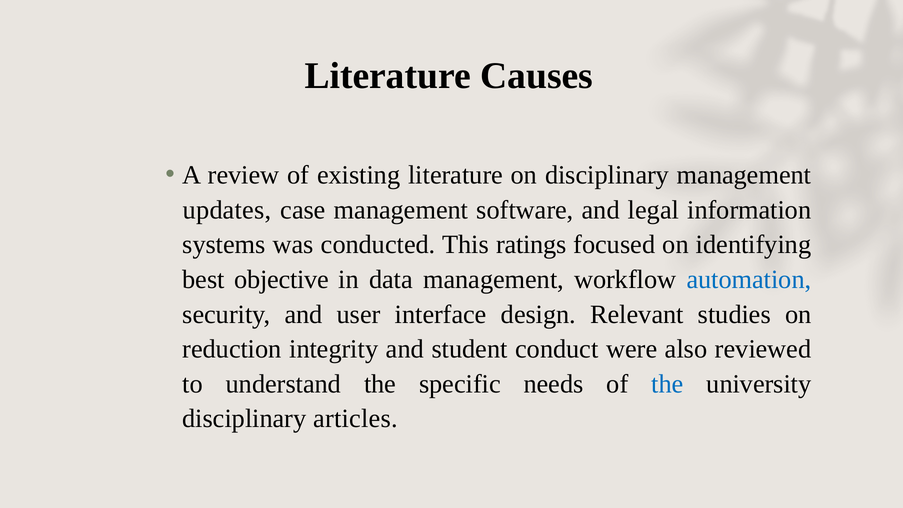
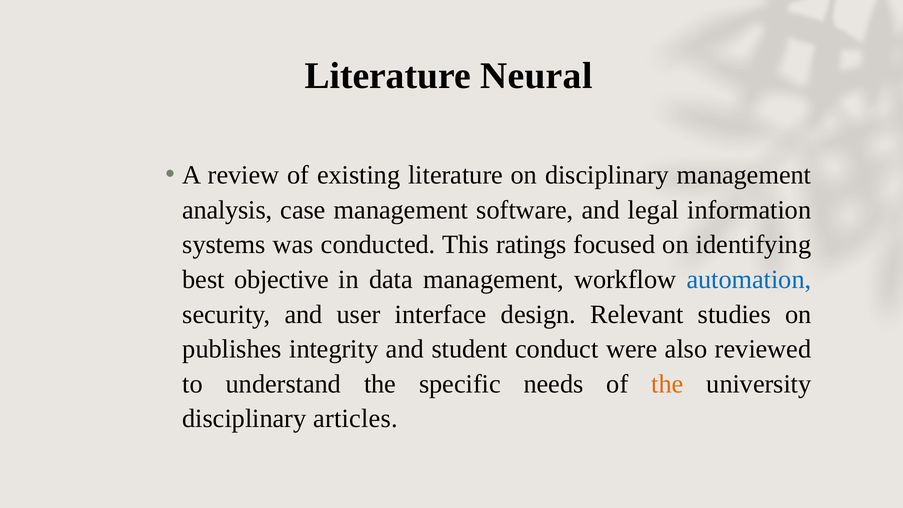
Causes: Causes -> Neural (536, 76)
updates: updates -> analysis (227, 210)
reduction: reduction -> publishes (232, 349)
the colour: blue -> orange (667, 384)
